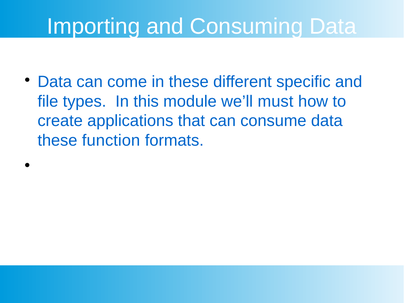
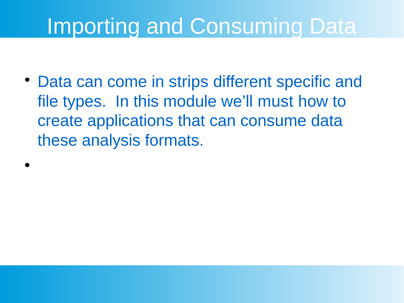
in these: these -> strips (189, 82)
function: function -> analysis (111, 140)
